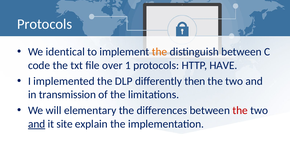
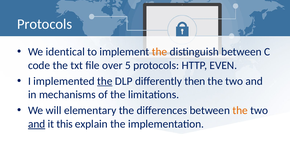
1: 1 -> 5 (128, 65)
HAVE: HAVE -> EVEN (223, 65)
the underline: none -> present (105, 81)
transmission: transmission -> mechanisms (67, 95)
the colour: red -> orange (240, 111)
site: site -> this (65, 124)
